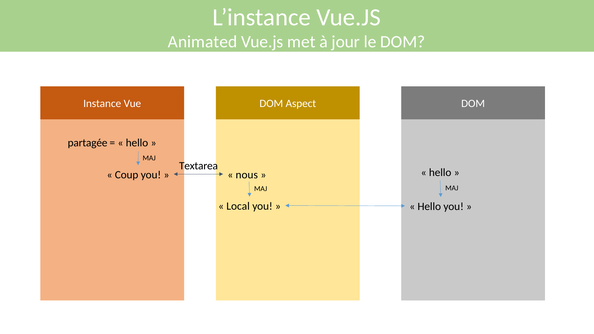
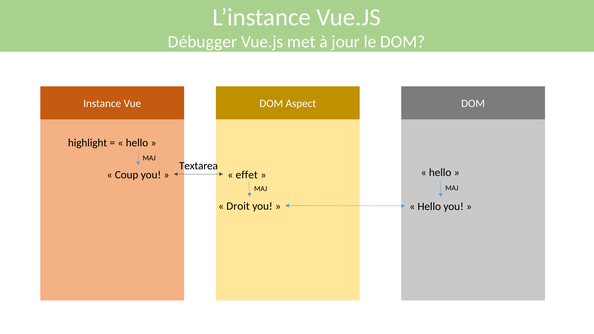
Animated: Animated -> Débugger (203, 42)
partagée: partagée -> highlight (88, 143)
nous: nous -> effet (247, 175)
Local: Local -> Droit (238, 206)
